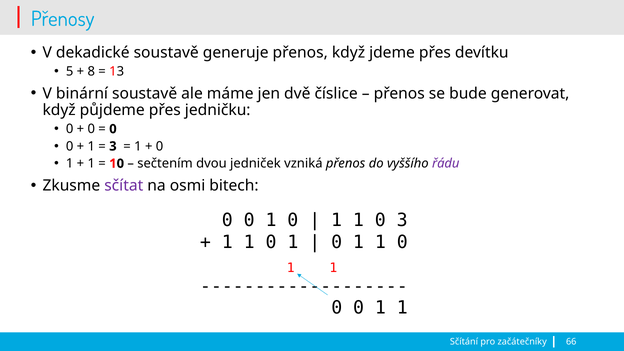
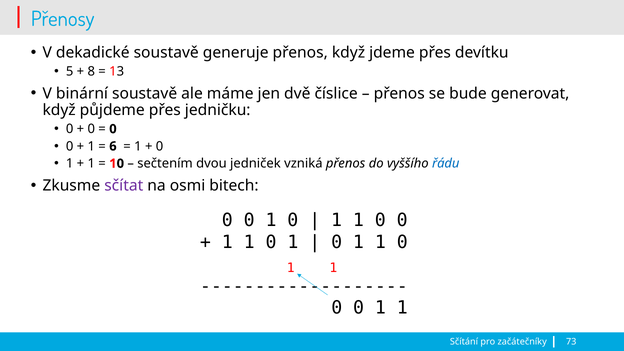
3: 3 -> 6 (113, 146)
řádu colour: purple -> blue (446, 164)
1 0 3: 3 -> 0 (402, 220)
66: 66 -> 73 (571, 342)
